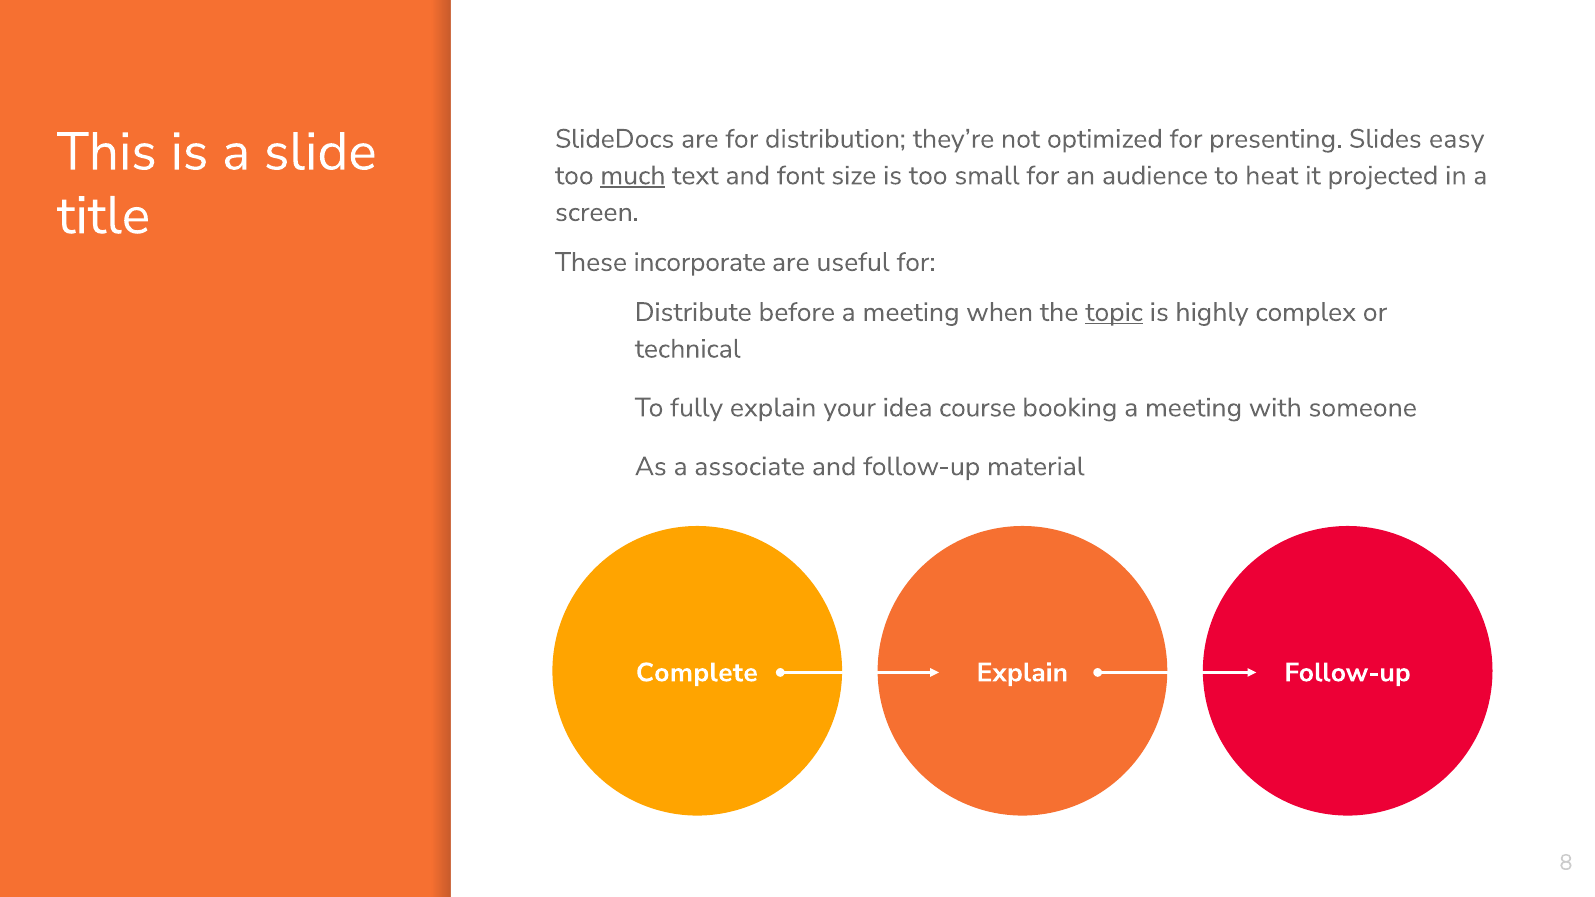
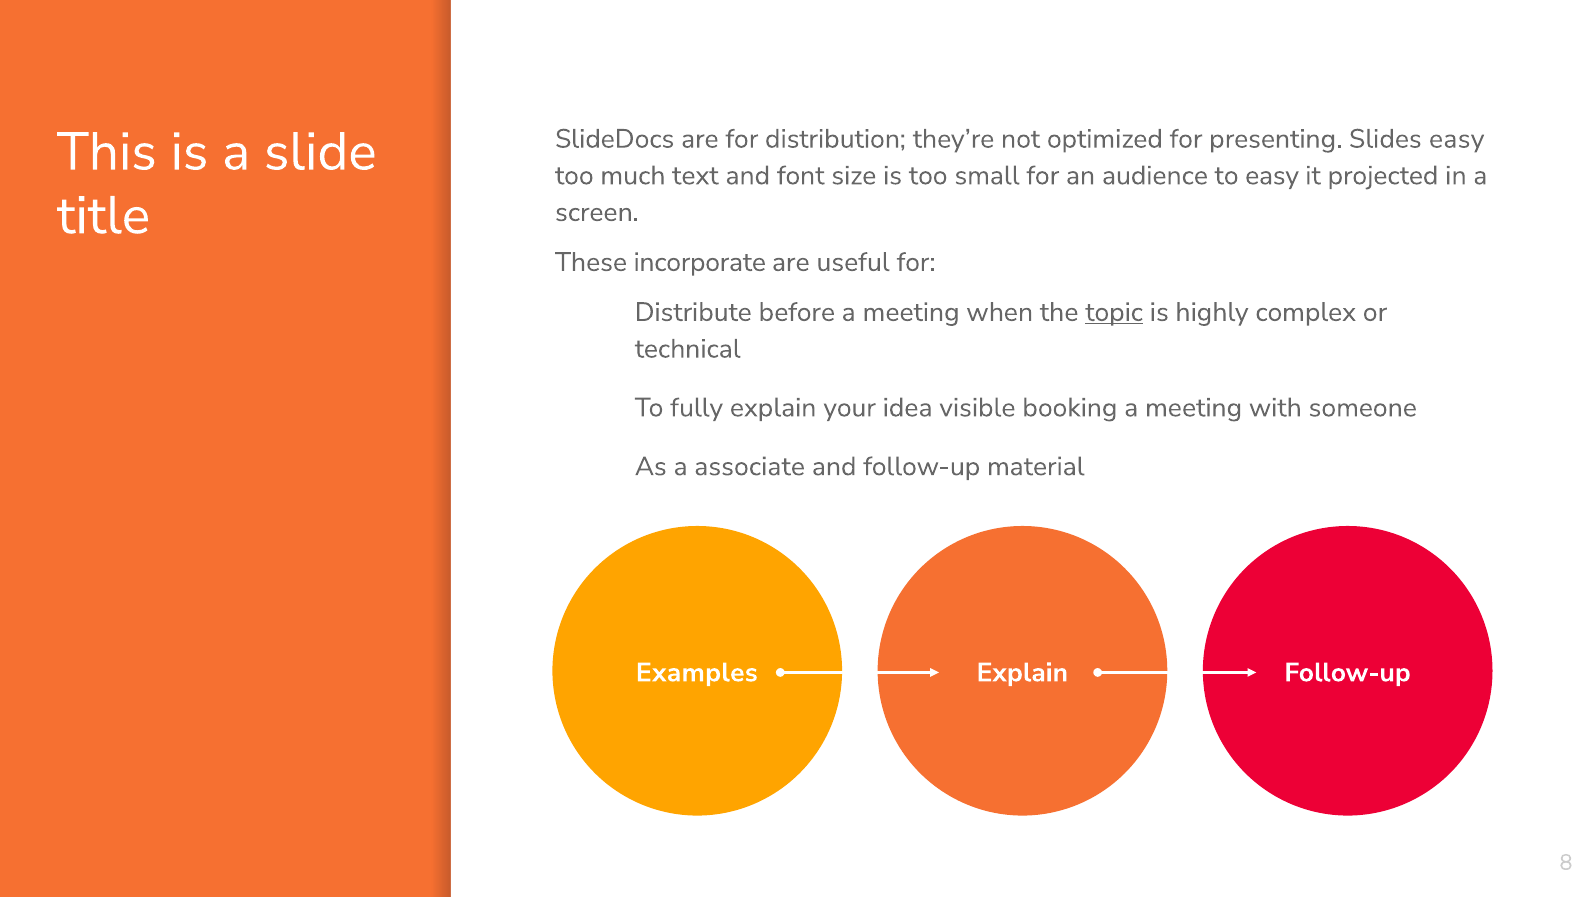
much underline: present -> none (633, 176)
to heat: heat -> easy (1272, 176)
course: course -> visible (977, 408)
Complete: Complete -> Examples (697, 673)
